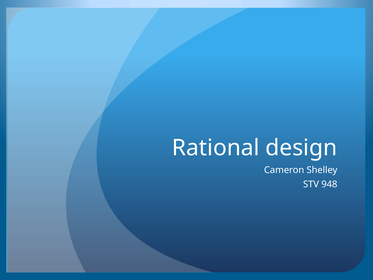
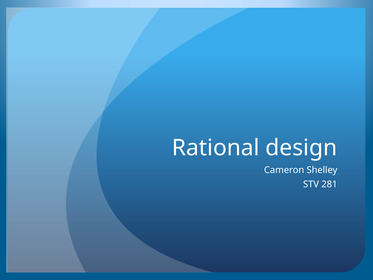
948: 948 -> 281 (329, 184)
